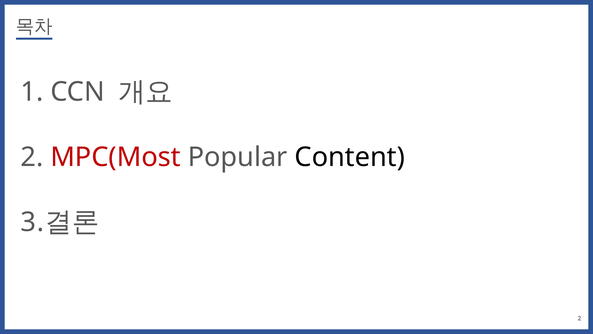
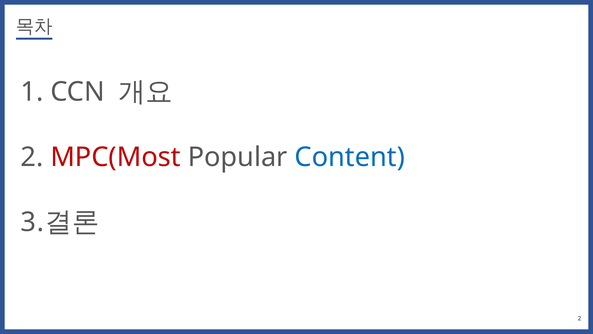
Content colour: black -> blue (350, 157)
